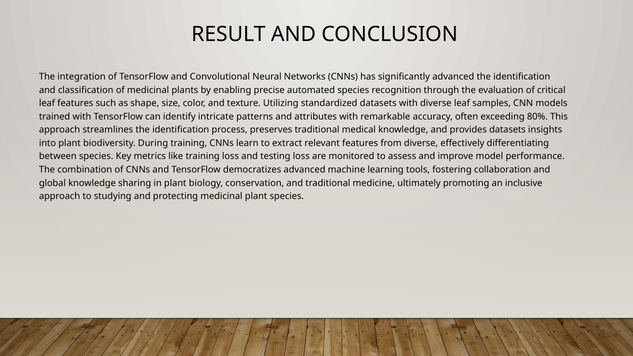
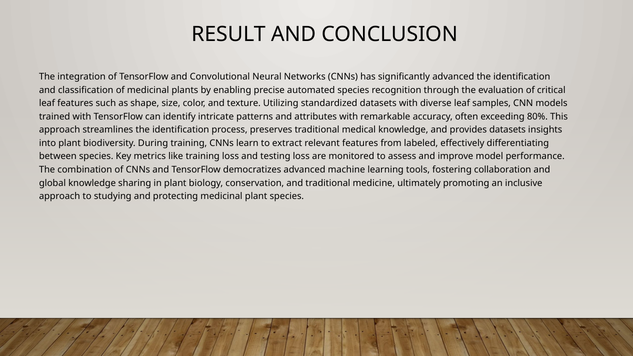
from diverse: diverse -> labeled (421, 143)
